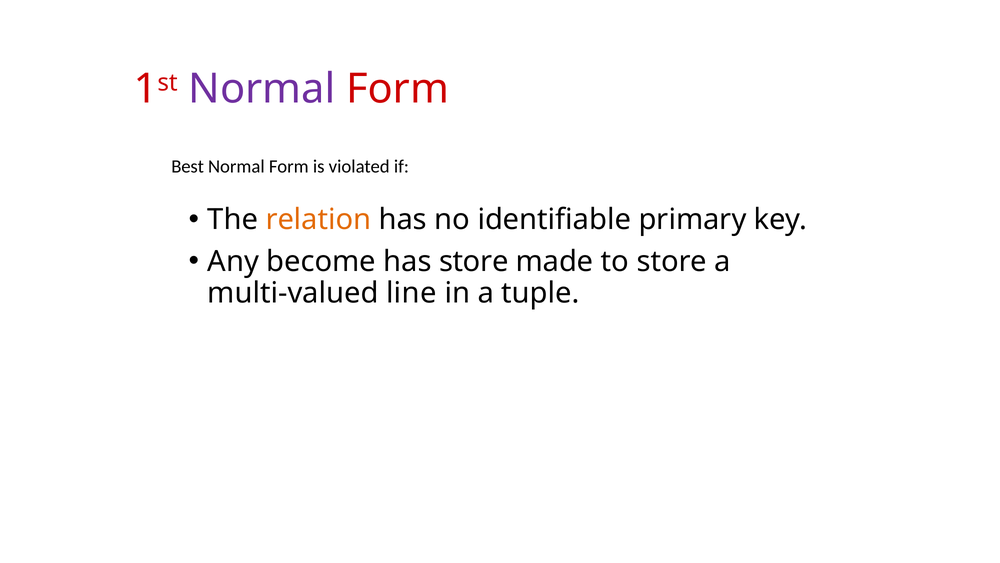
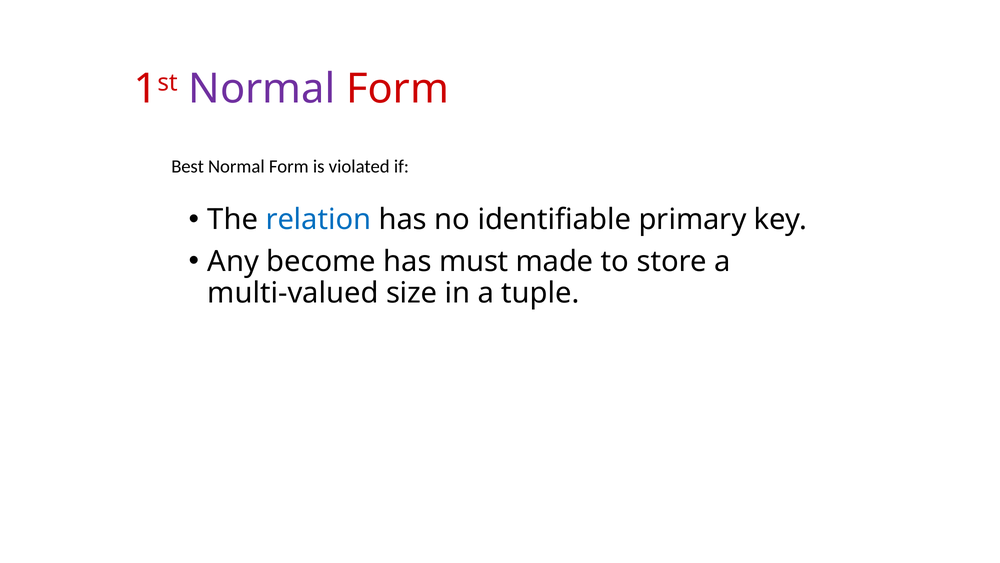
relation colour: orange -> blue (318, 219)
has store: store -> must (474, 261)
line: line -> size (412, 293)
